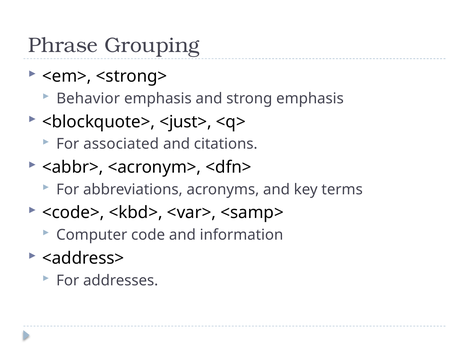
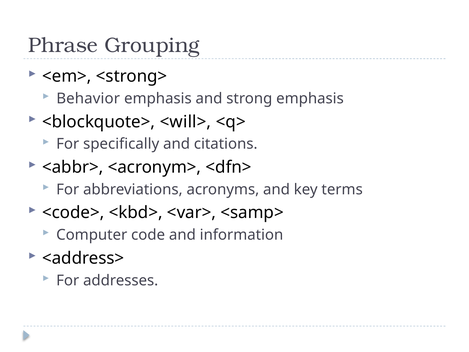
<just>: <just> -> <will> (185, 122)
associated: associated -> specifically (121, 144)
